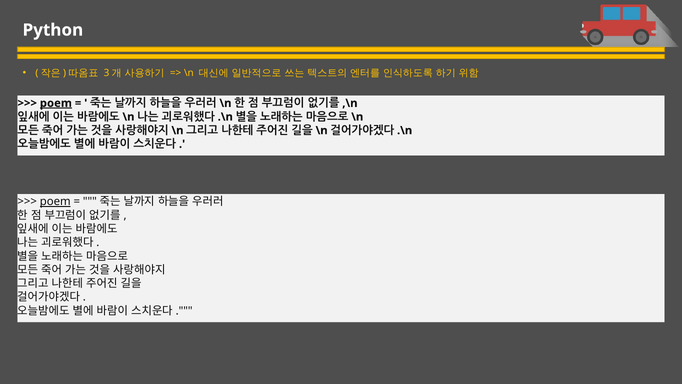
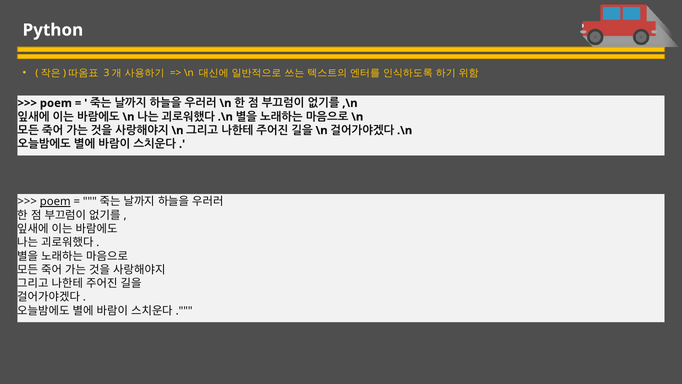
poem underline: present -> none (56, 103)
